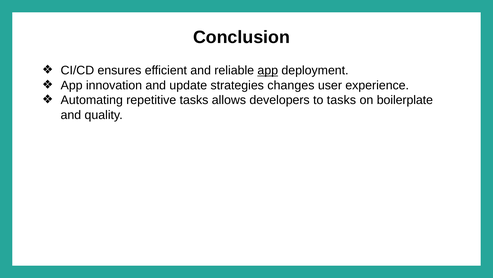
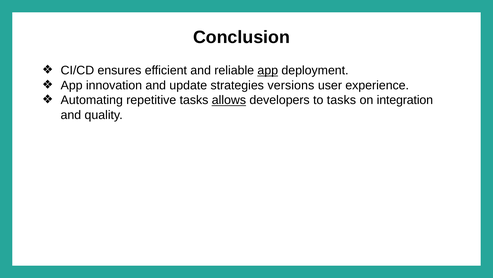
changes: changes -> versions (291, 85)
allows underline: none -> present (229, 100)
boilerplate: boilerplate -> integration (405, 100)
